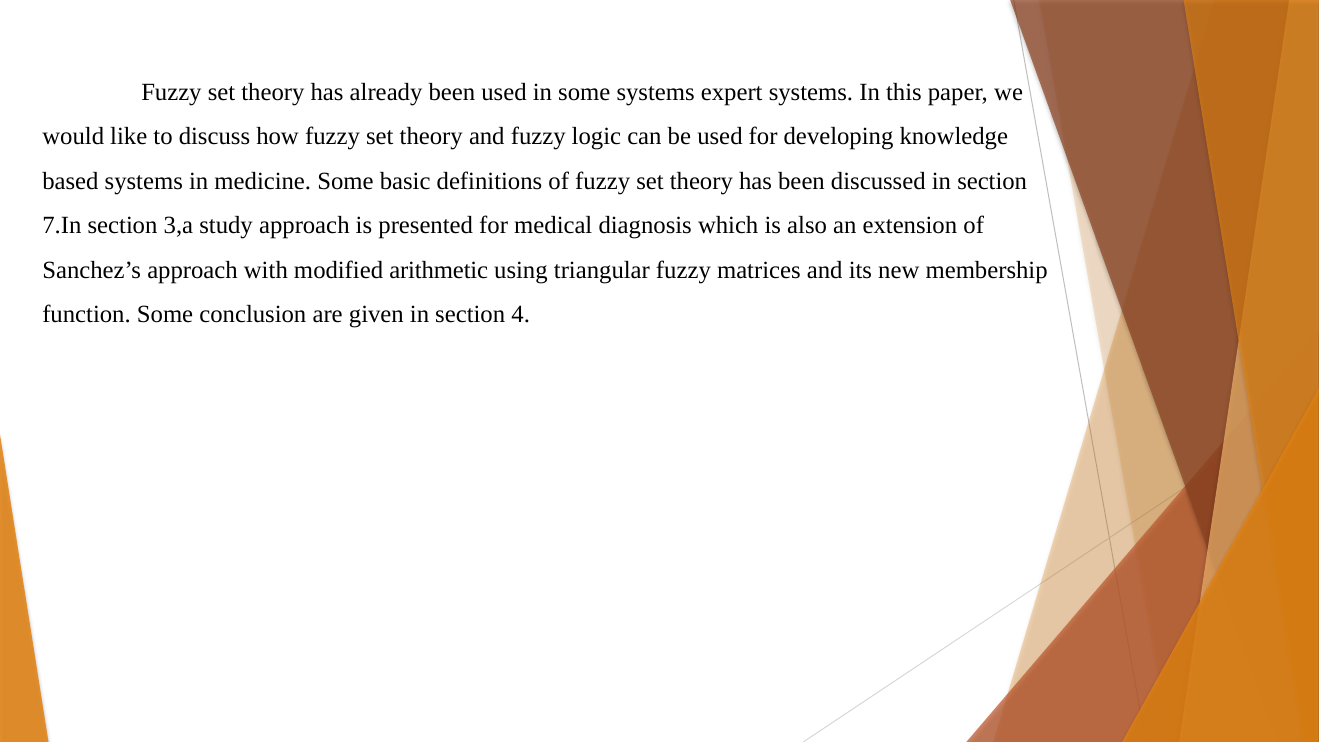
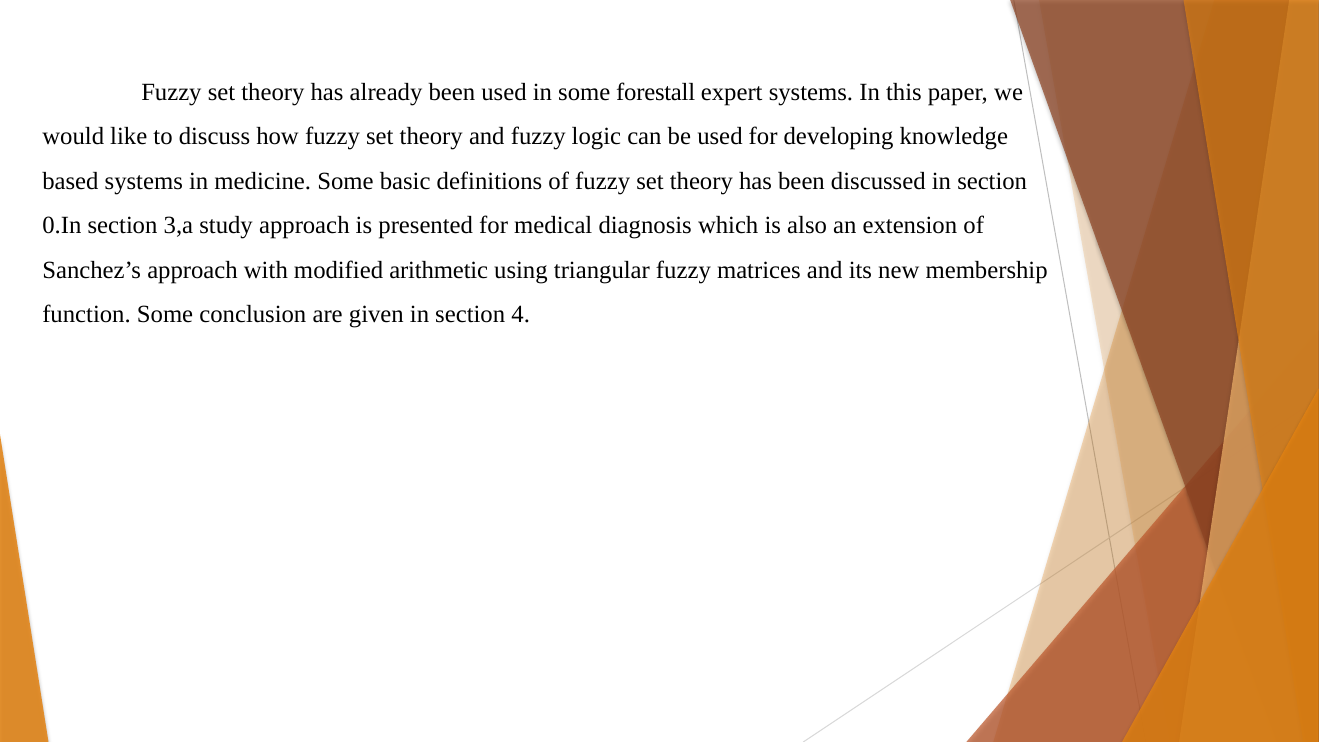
some systems: systems -> forestall (656, 92)
7.In: 7.In -> 0.In (62, 226)
